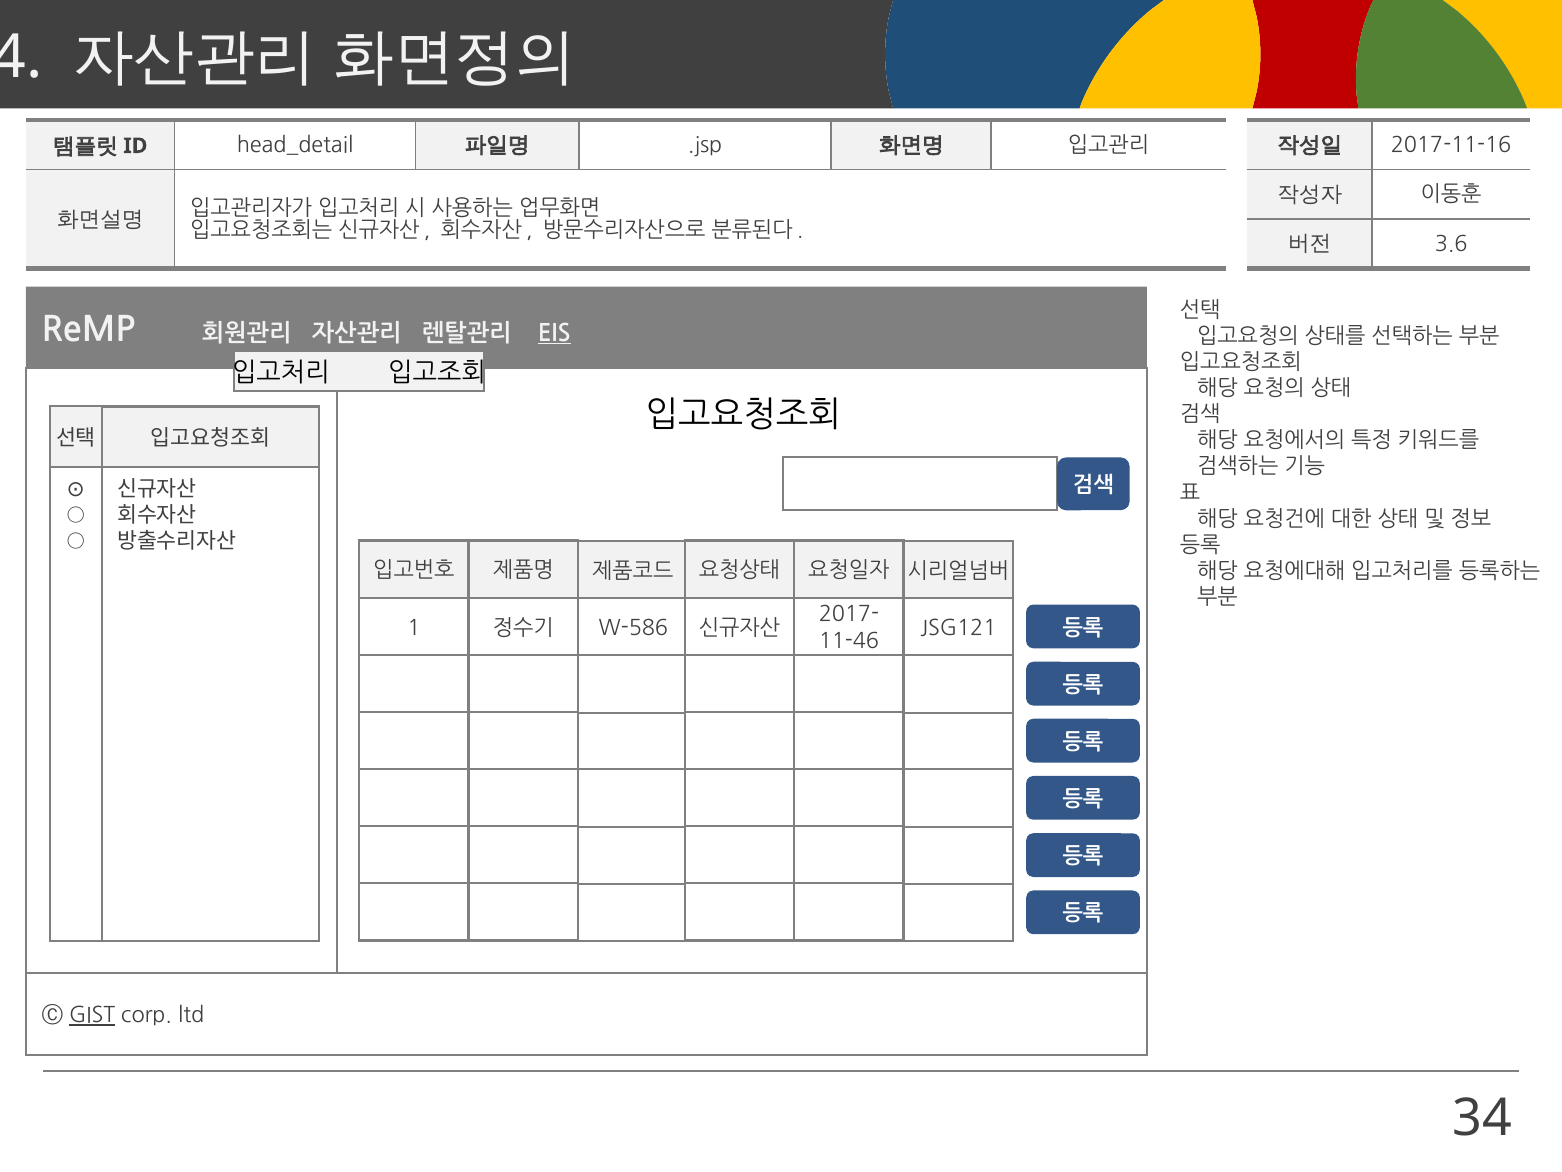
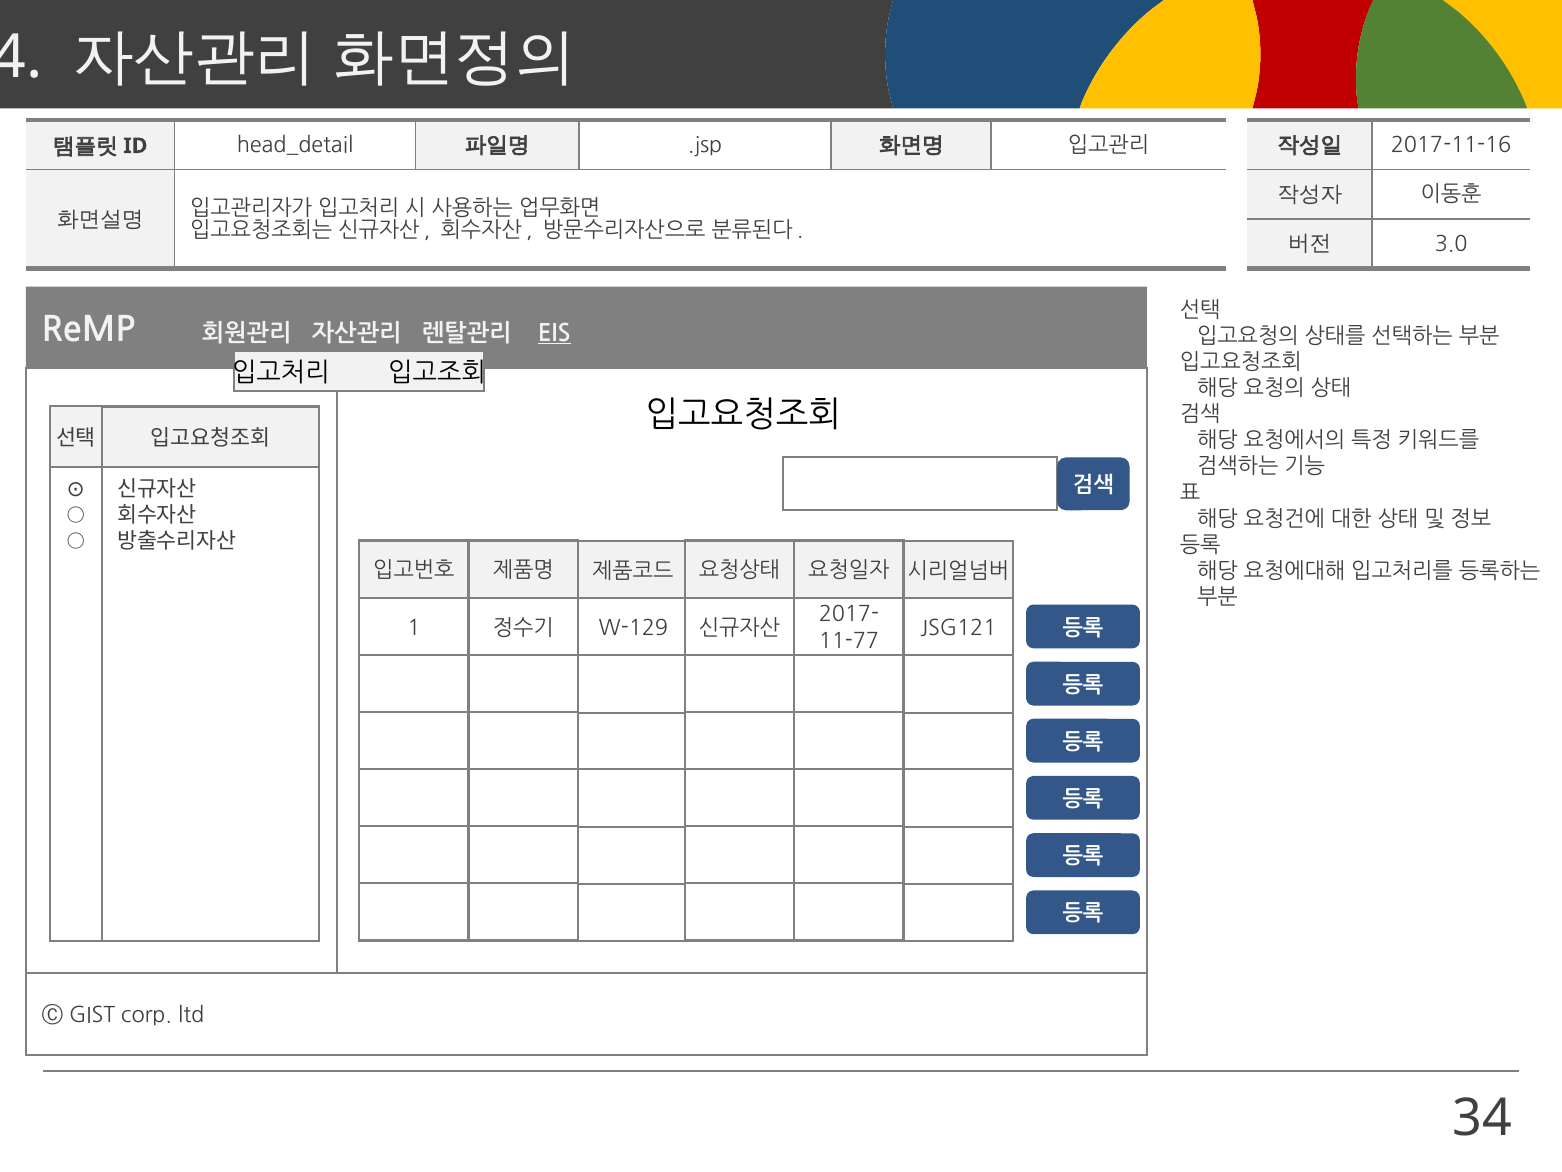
3.6: 3.6 -> 3.0 (1451, 244)
W-586: W-586 -> W-129 (633, 628)
11-46: 11-46 -> 11-77 (849, 641)
GIST underline: present -> none (92, 1015)
